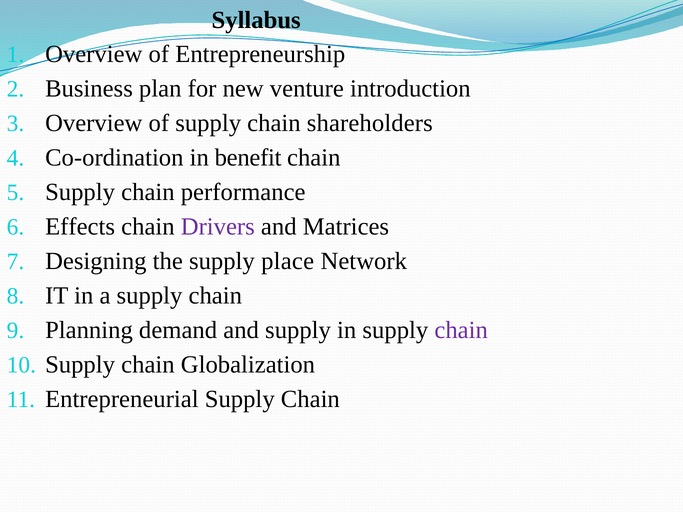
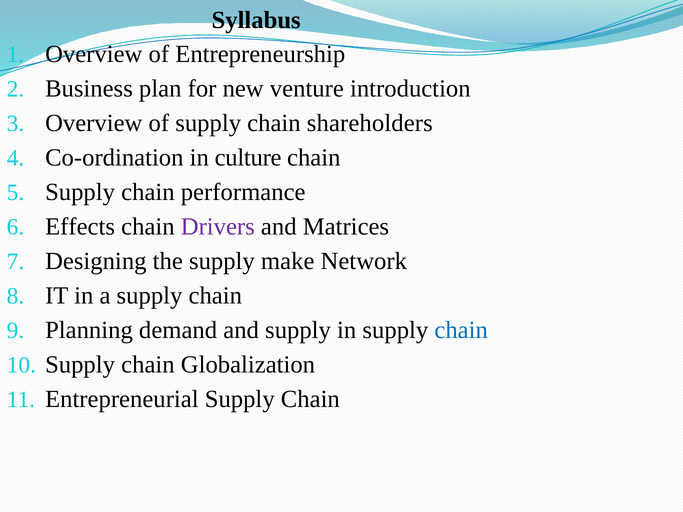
benefit: benefit -> culture (248, 158)
place: place -> make (288, 261)
chain colour: purple -> blue (461, 330)
